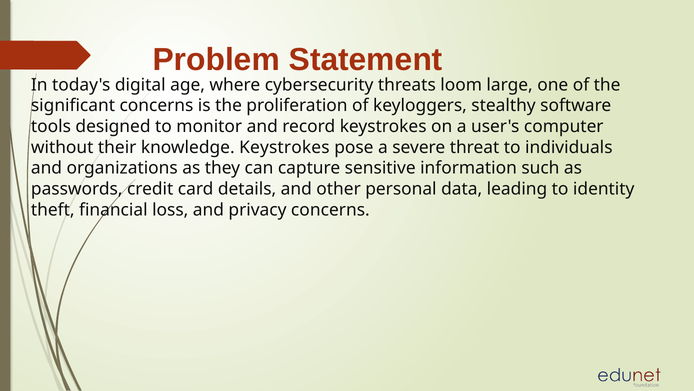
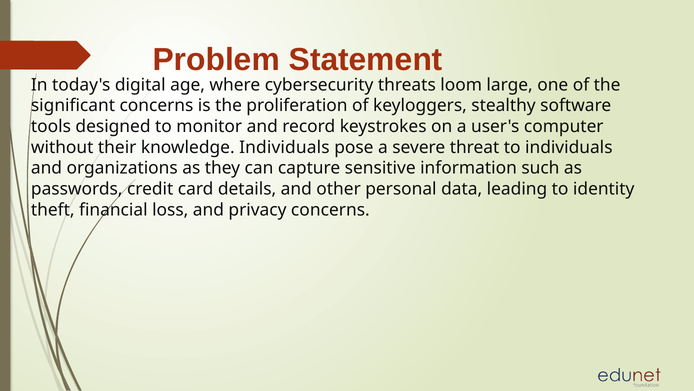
knowledge Keystrokes: Keystrokes -> Individuals (284, 147)
